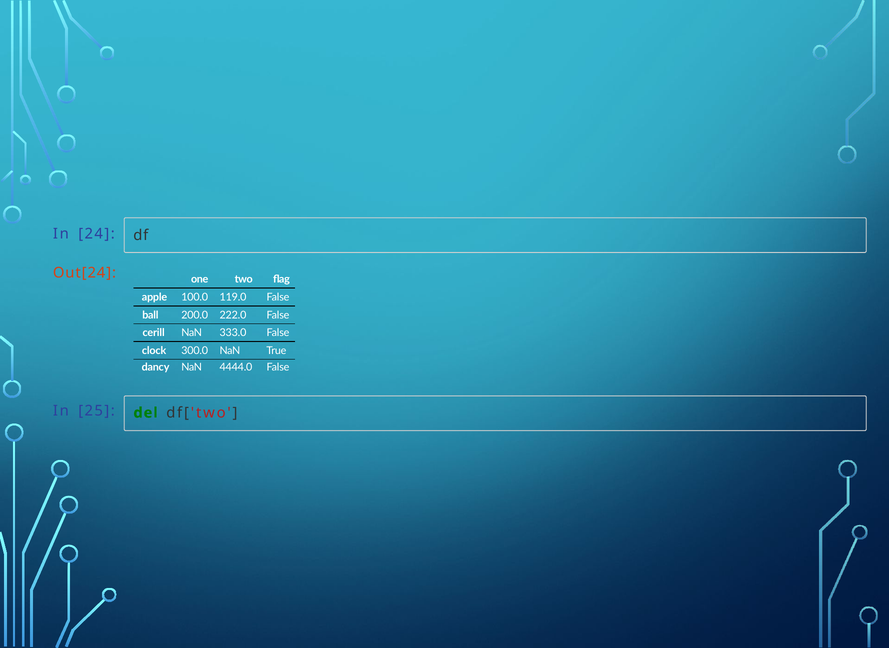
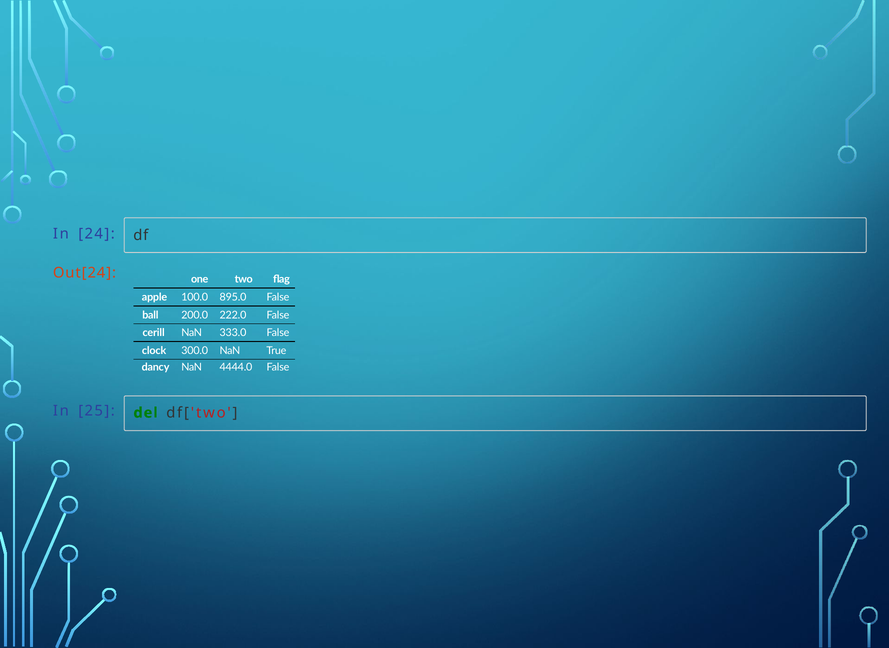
119.0: 119.0 -> 895.0 (233, 297)
